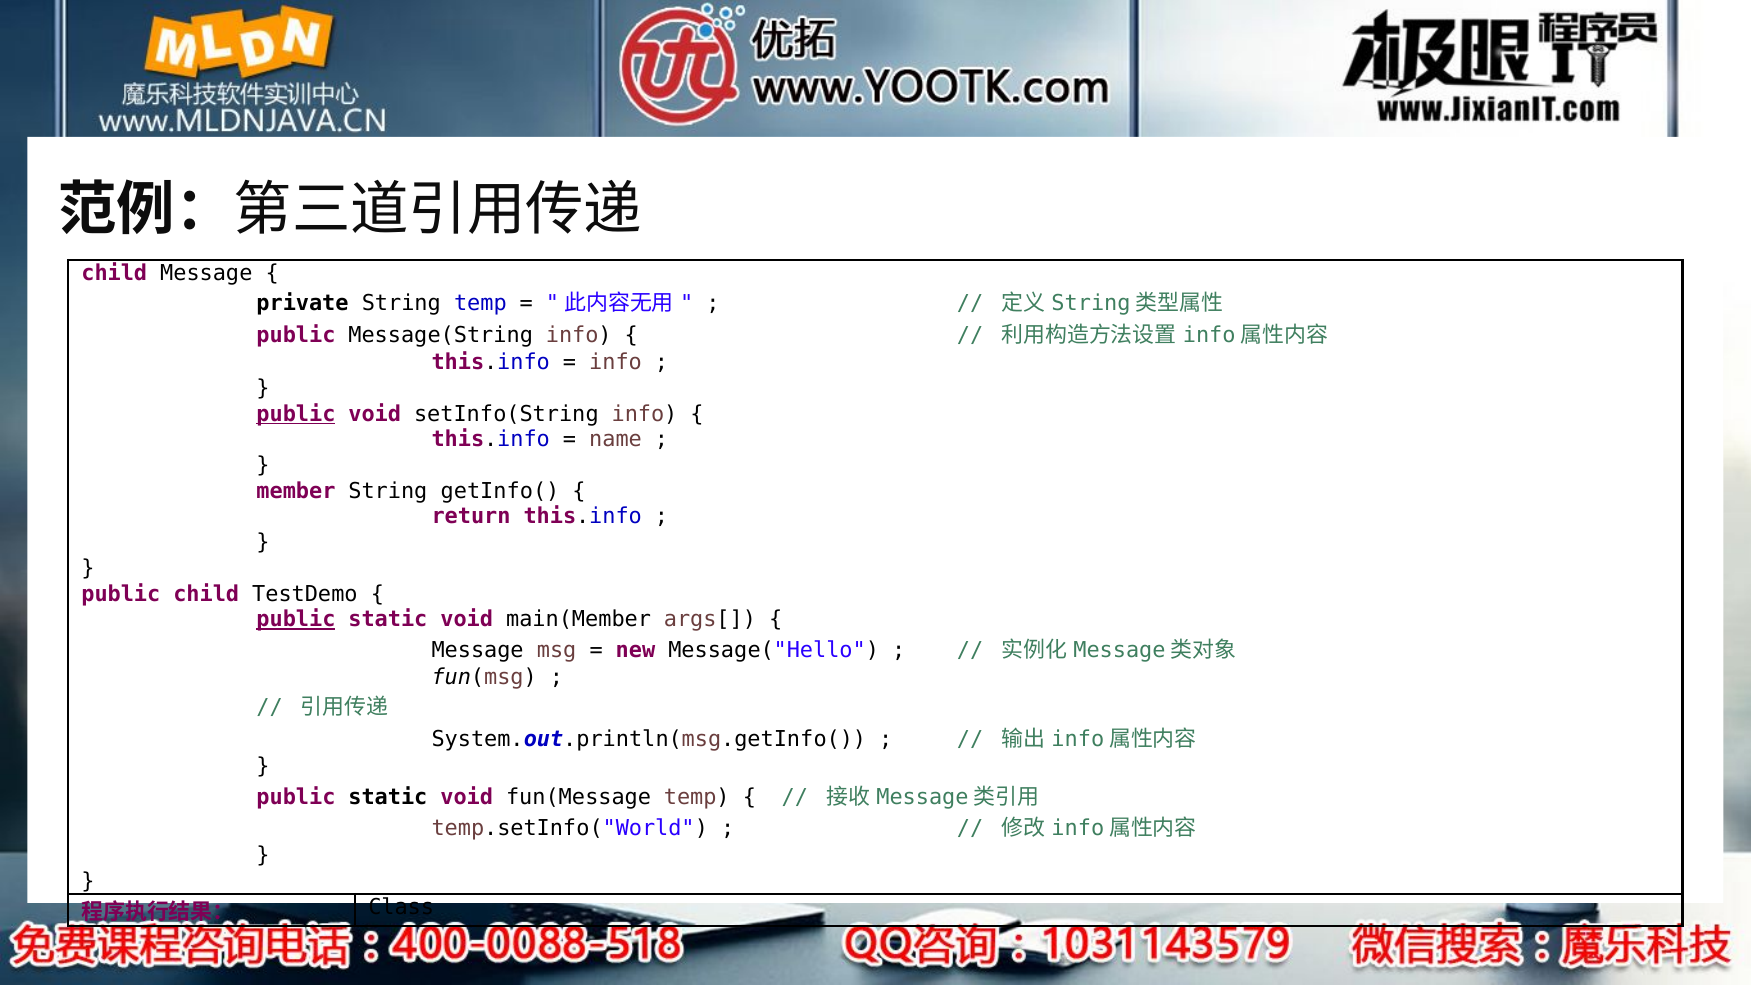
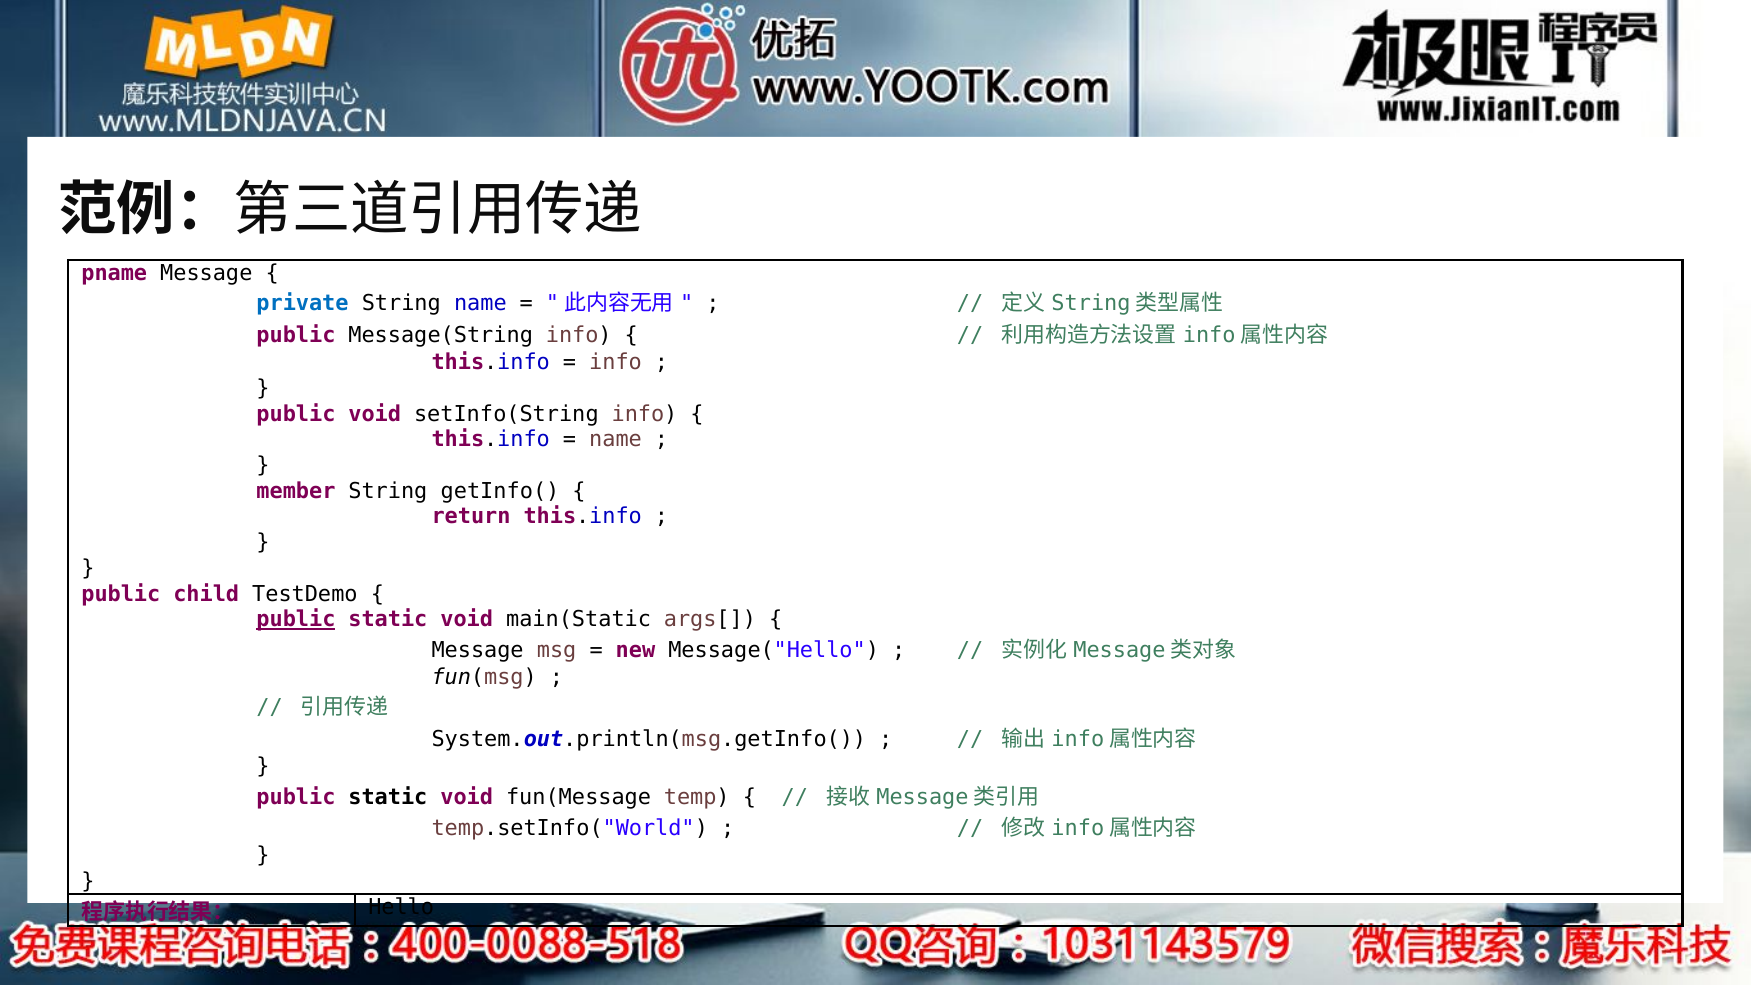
child: child -> pname (114, 273)
private colour: black -> blue (303, 304)
String temp: temp -> name (480, 304)
public underline: present -> none (296, 414)
main(Member: main(Member -> main(Static (579, 619)
Class: Class -> Hello (401, 907)
